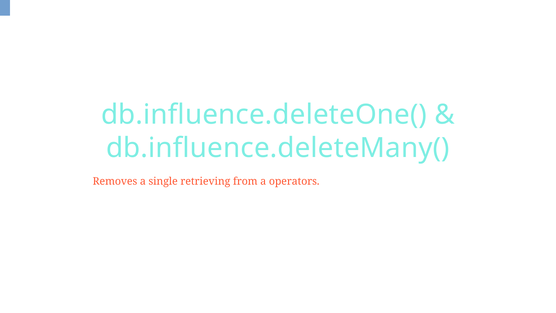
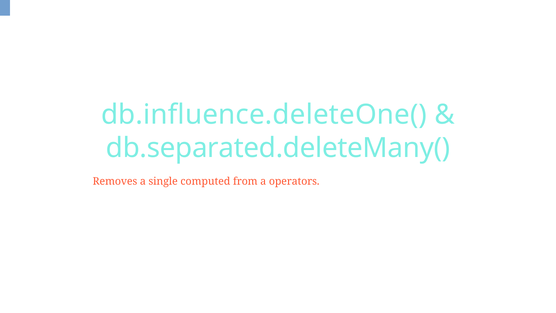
db.influence.deleteMany(: db.influence.deleteMany( -> db.separated.deleteMany( (278, 148)
retrieving: retrieving -> computed (205, 181)
